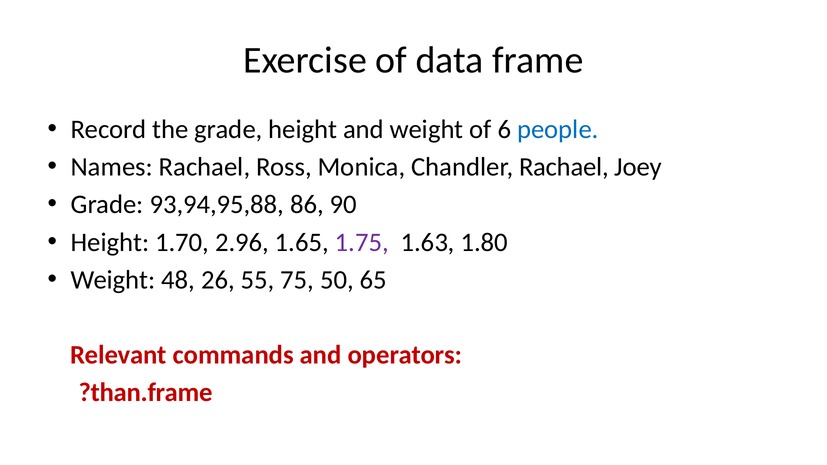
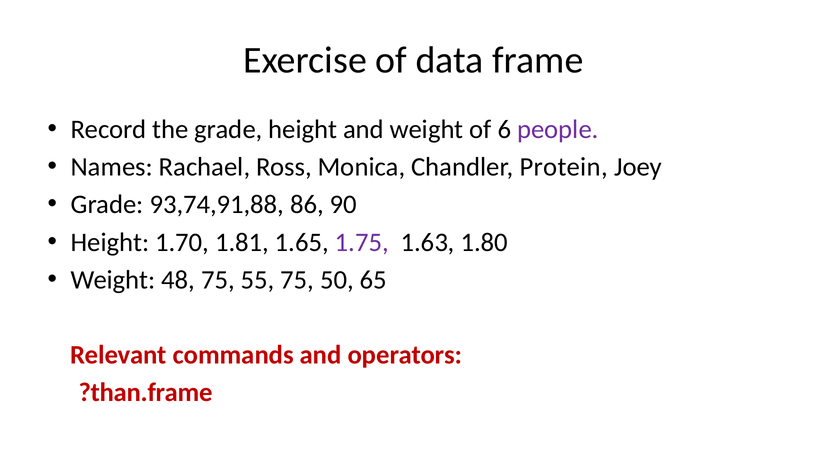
people colour: blue -> purple (558, 130)
Chandler Rachael: Rachael -> Protein (564, 167)
93,94,95,88: 93,94,95,88 -> 93,74,91,88 (217, 205)
2.96: 2.96 -> 1.81 (242, 242)
48 26: 26 -> 75 (218, 280)
